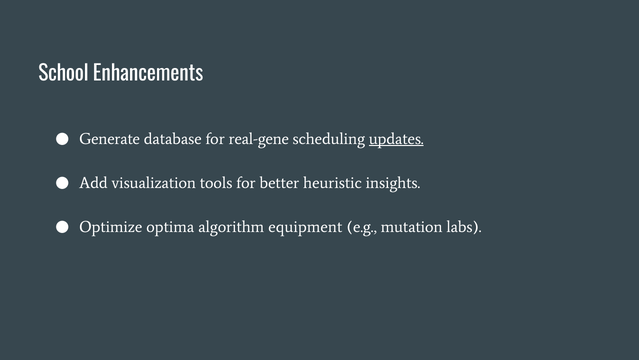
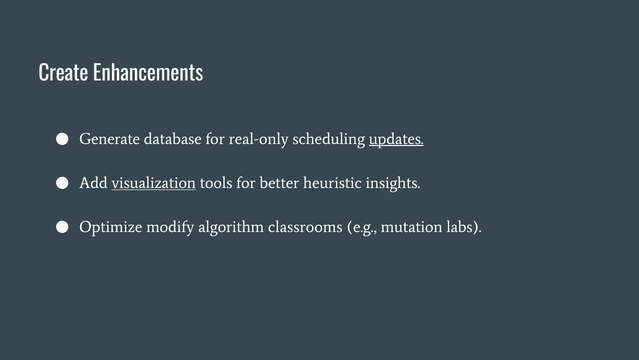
School: School -> Create (63, 74)
real-gene: real-gene -> real-only (259, 139)
visualization underline: none -> present (154, 183)
optima: optima -> modify (170, 227)
equipment: equipment -> classrooms (305, 227)
